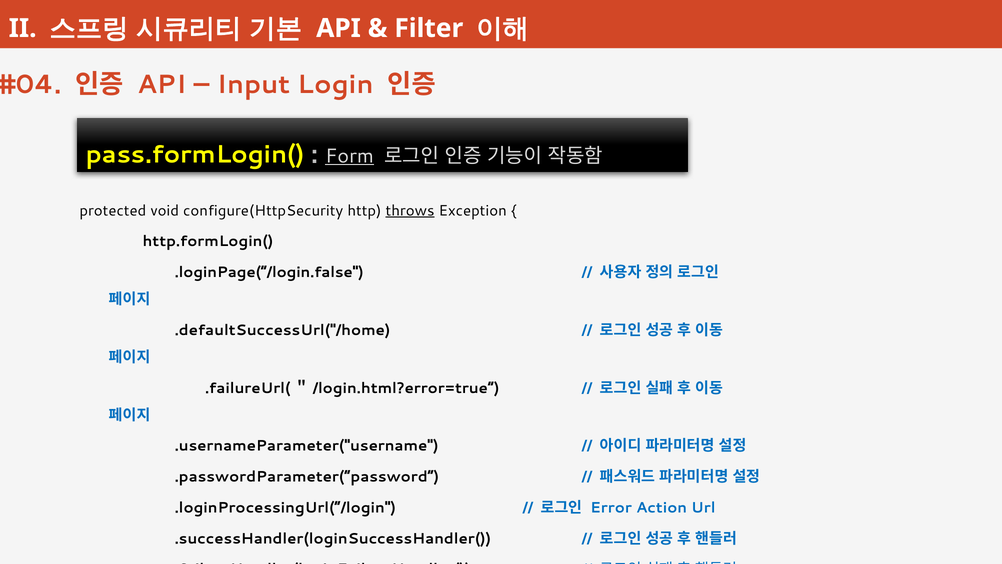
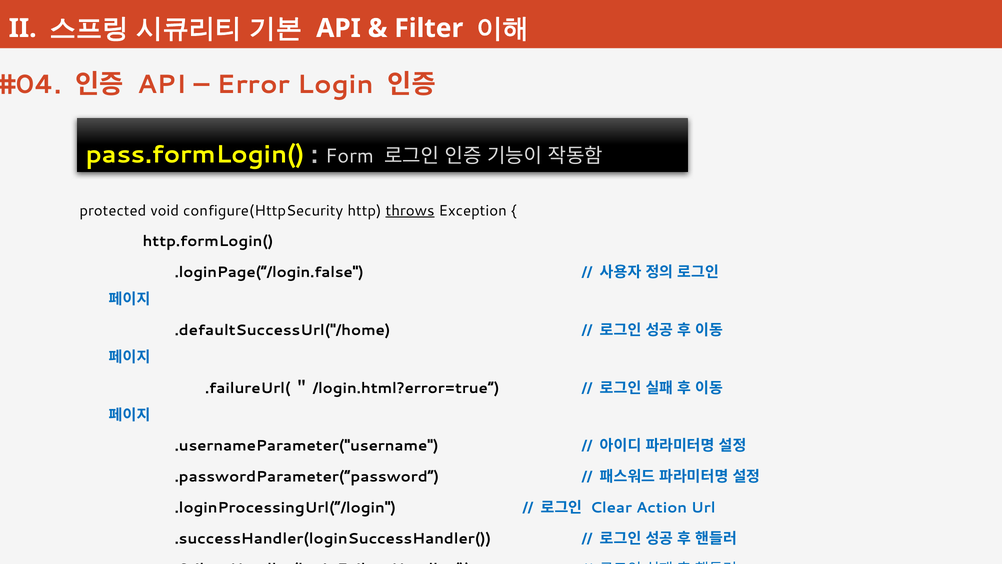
Input: Input -> Error (253, 85)
Form underline: present -> none (350, 156)
Error: Error -> Clear (611, 507)
